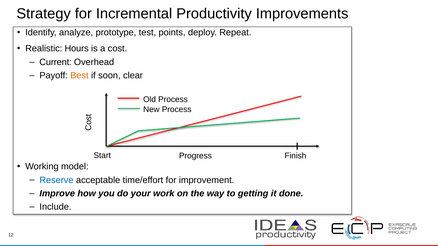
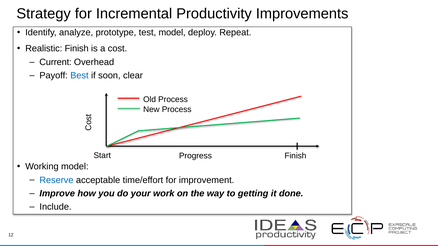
test points: points -> model (172, 32)
Realistic Hours: Hours -> Finish (77, 49)
Best colour: orange -> blue (79, 76)
